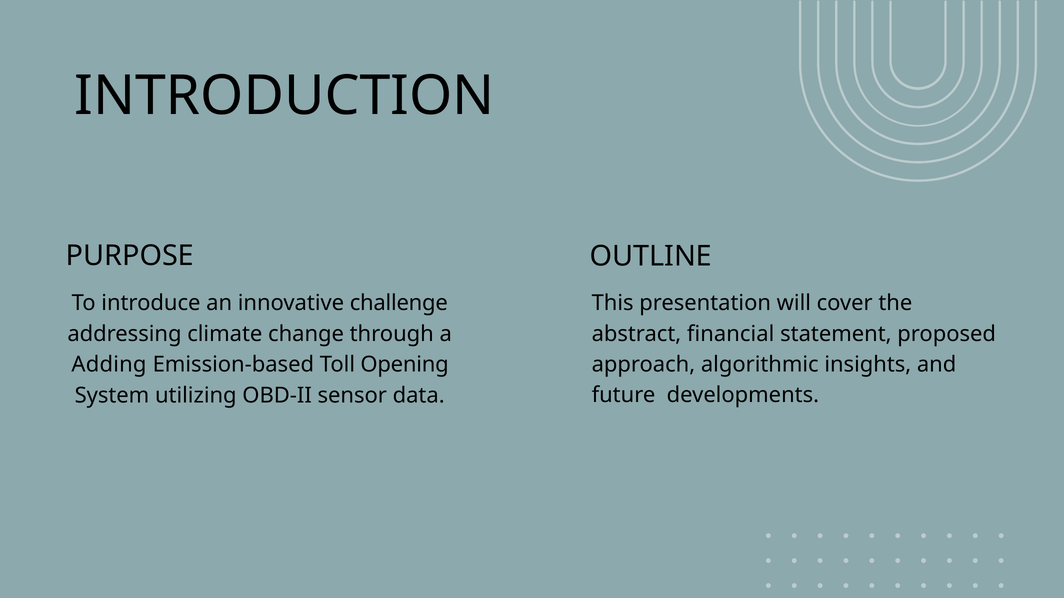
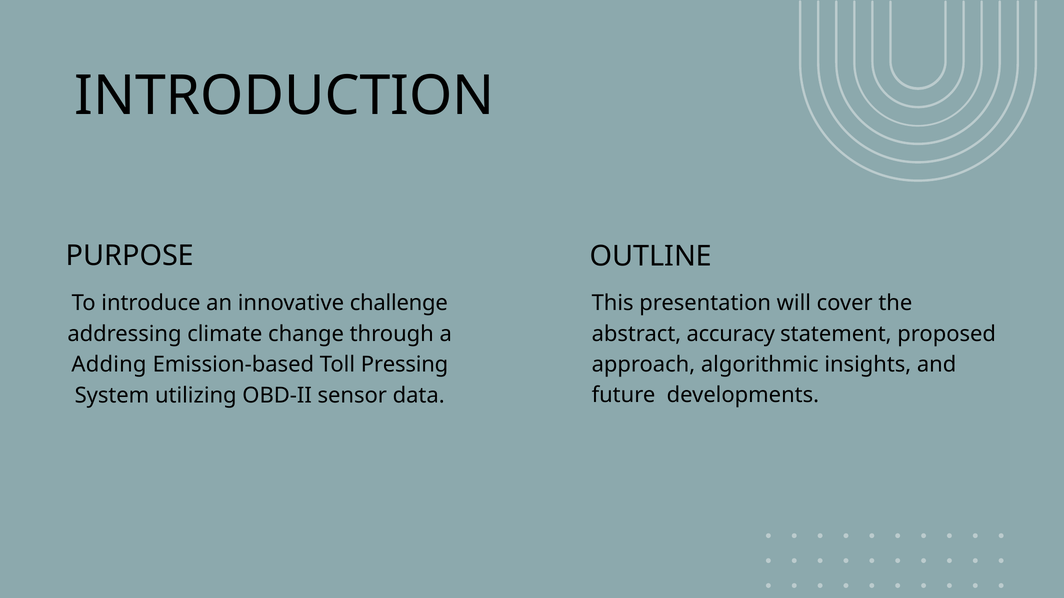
financial: financial -> accuracy (731, 334)
Opening: Opening -> Pressing (405, 365)
